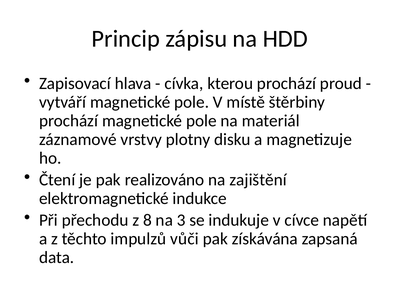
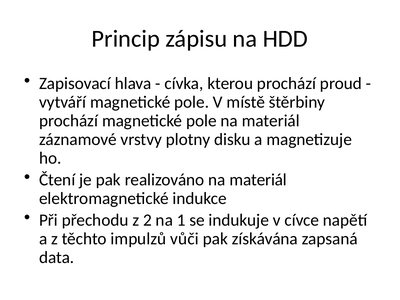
realizováno na zajištění: zajištění -> materiál (258, 180)
8: 8 -> 2 (147, 220)
3: 3 -> 1 (181, 220)
